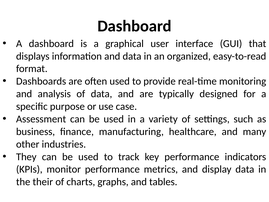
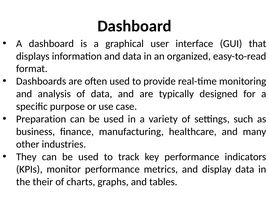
Assessment: Assessment -> Preparation (41, 119)
